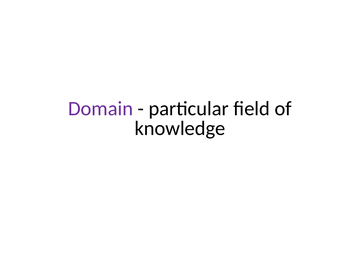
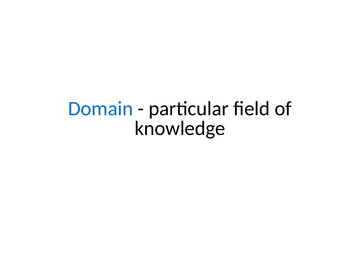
Domain colour: purple -> blue (101, 109)
